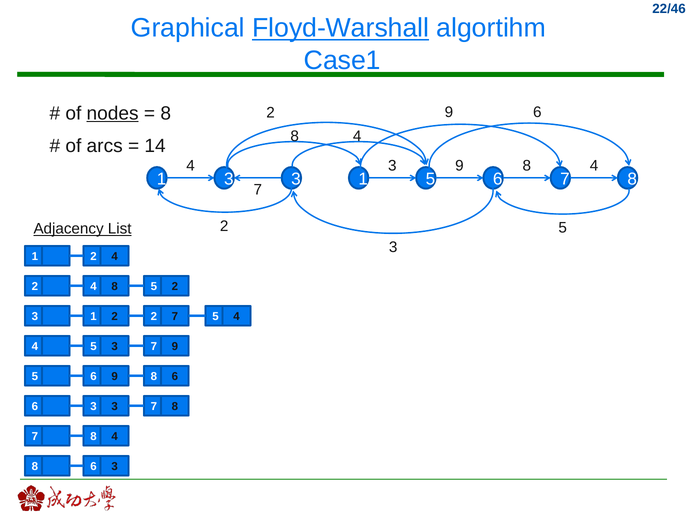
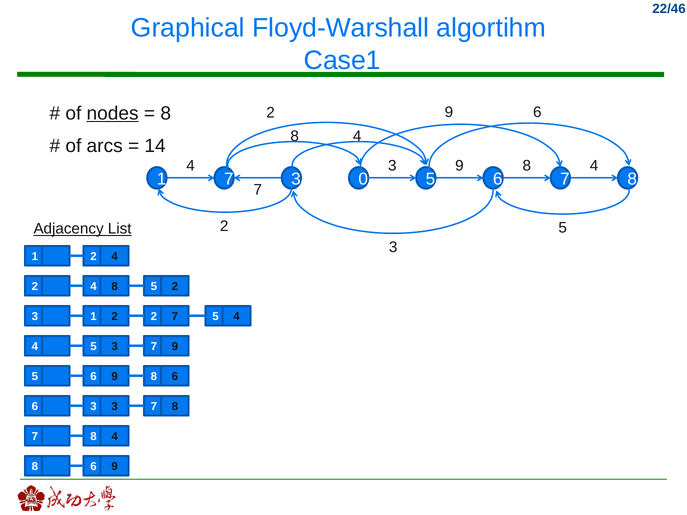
Floyd-Warshall underline: present -> none (341, 28)
1 3: 3 -> 7 (229, 179)
3 1: 1 -> 0 (363, 179)
3: 3 -> 9 (115, 467)
